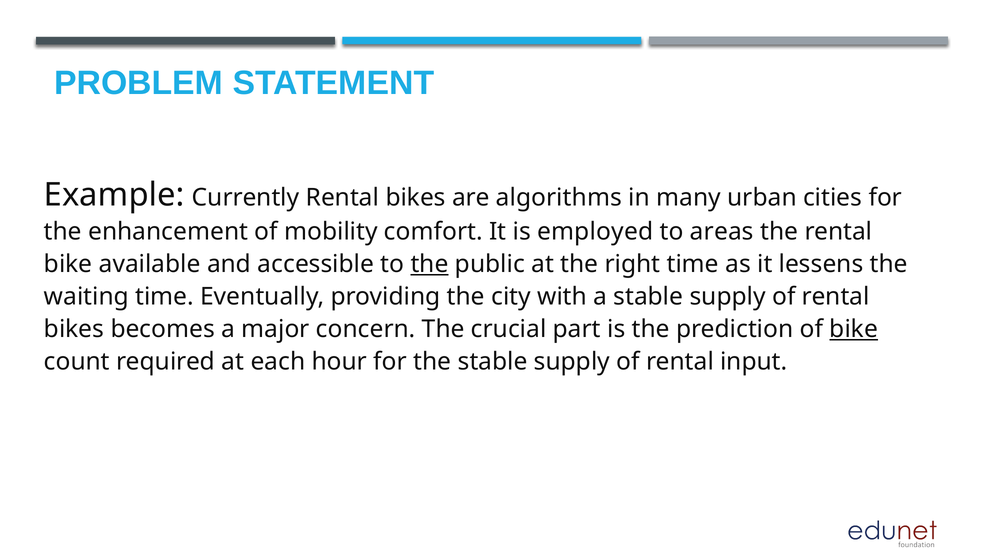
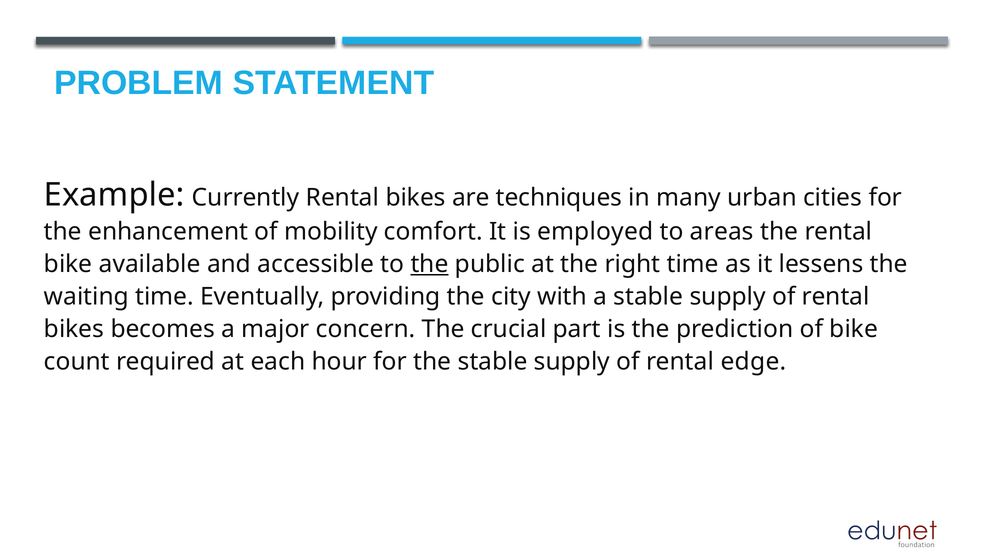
algorithms: algorithms -> techniques (559, 198)
bike underline: present -> none (854, 329)
input: input -> edge (754, 362)
